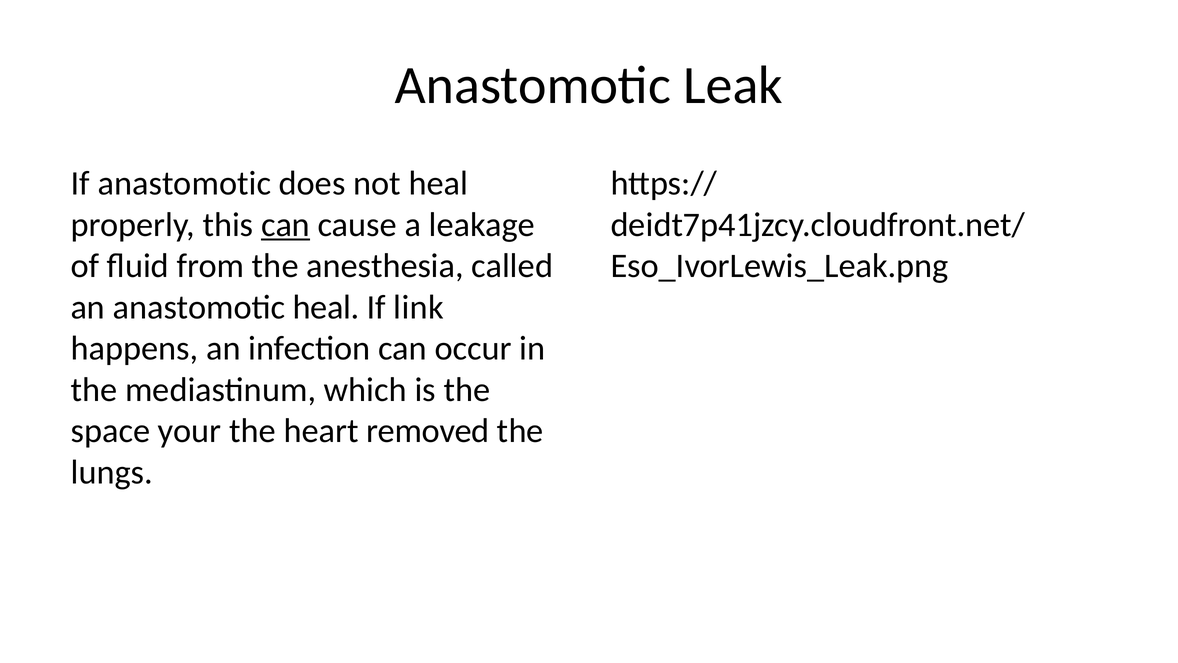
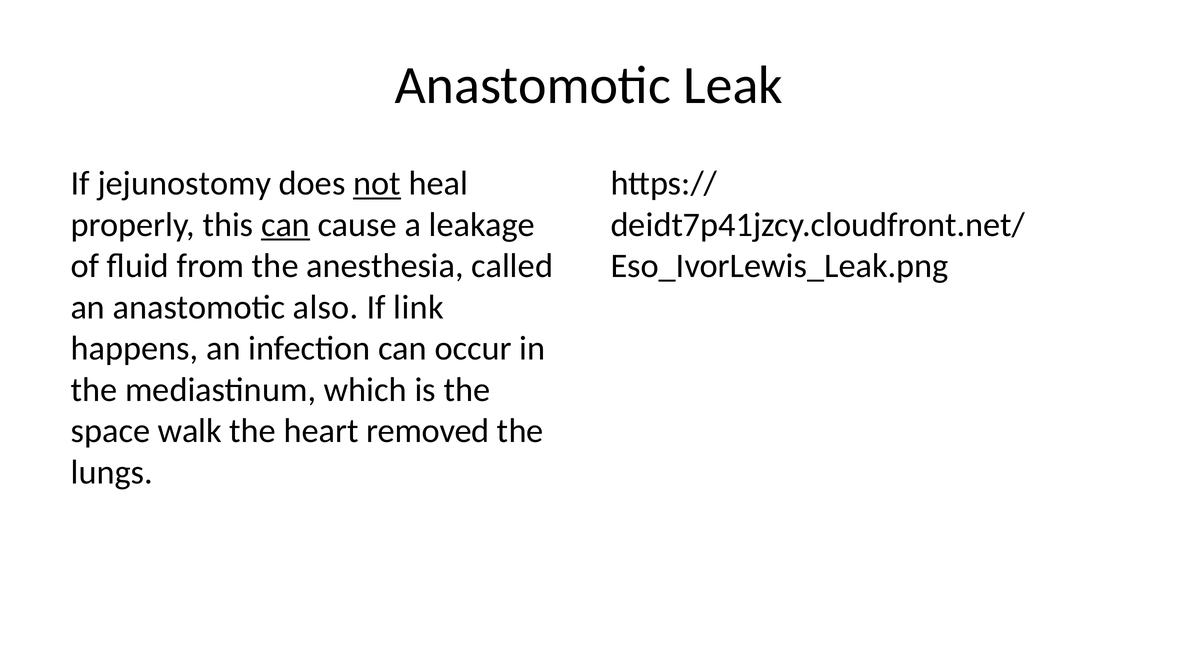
If anastomotic: anastomotic -> jejunostomy (184, 184)
not underline: none -> present (377, 184)
anastomotic heal: heal -> also (326, 307)
your: your -> walk (190, 431)
